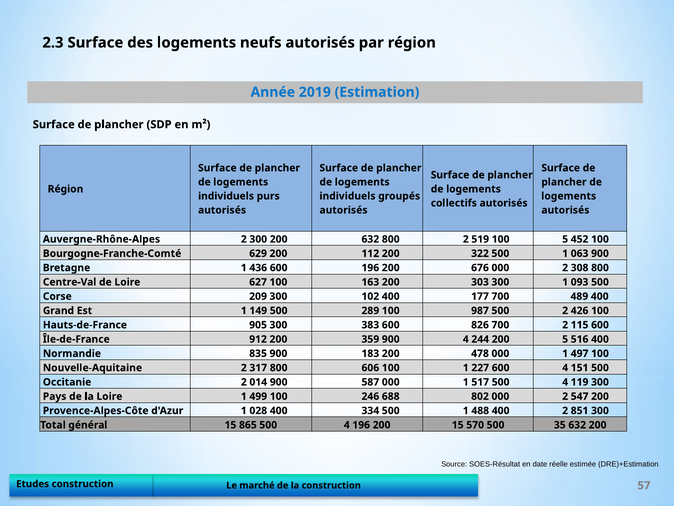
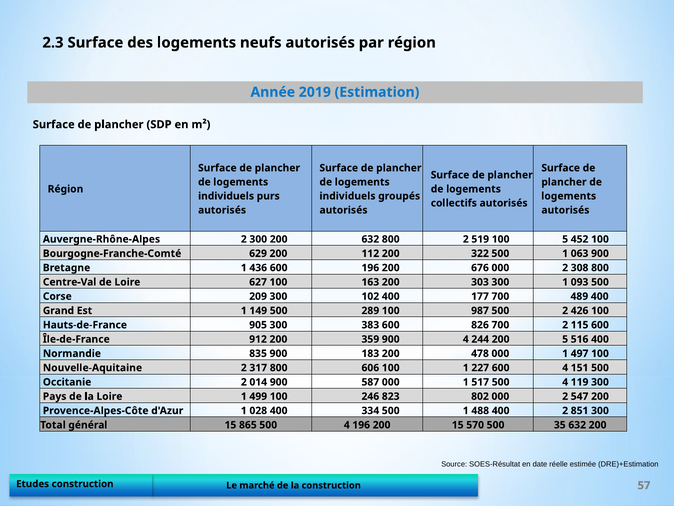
688: 688 -> 823 (391, 396)
